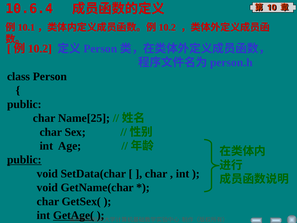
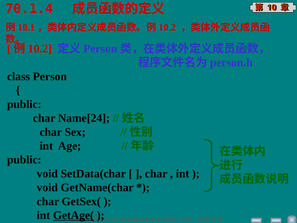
10.6.4: 10.6.4 -> 70.1.4 (29, 9)
Name[25: Name[25 -> Name[24 (84, 118)
public underline: present -> none (24, 160)
